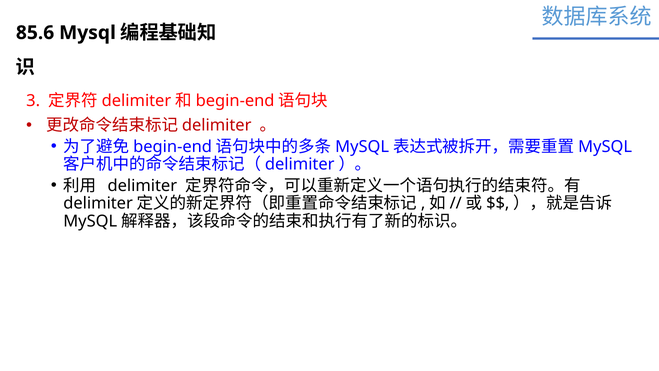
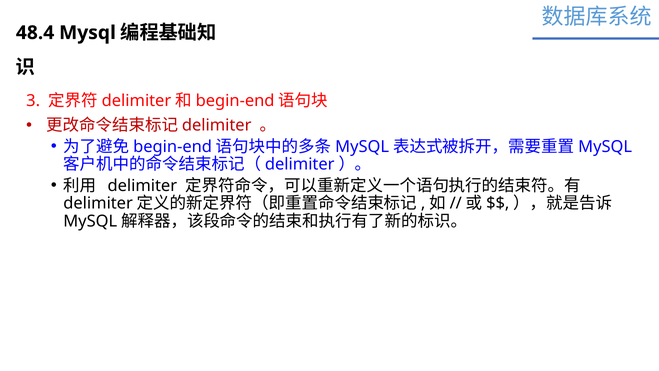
85.6: 85.6 -> 48.4 (35, 33)
